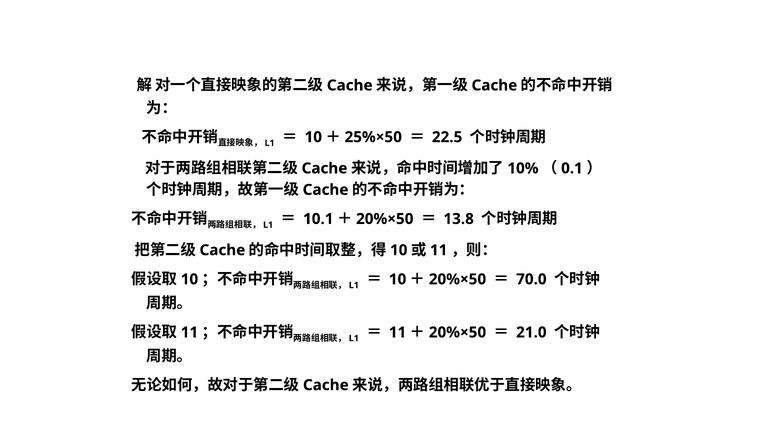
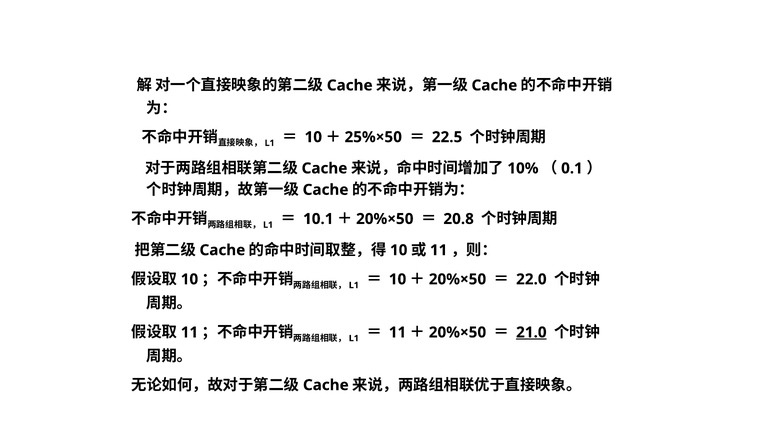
13.8: 13.8 -> 20.8 (459, 219)
70.0: 70.0 -> 22.0 (531, 279)
21.0 underline: none -> present (531, 332)
